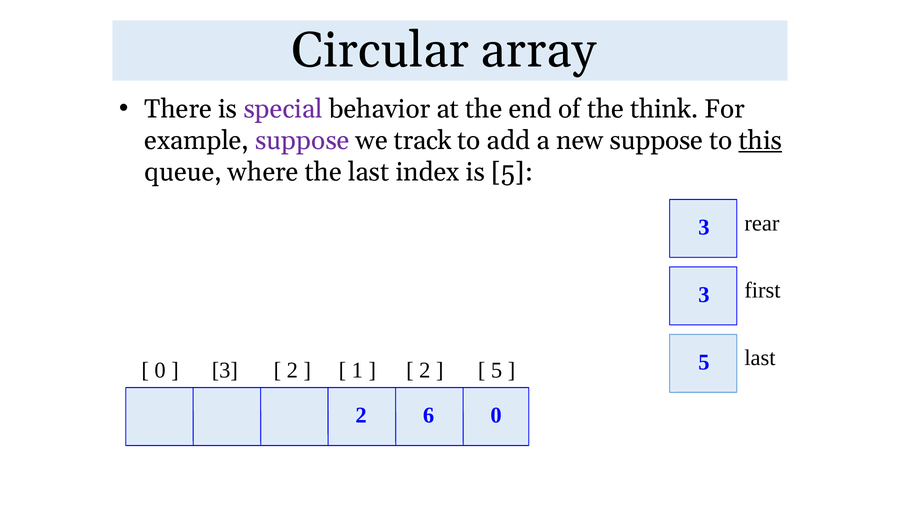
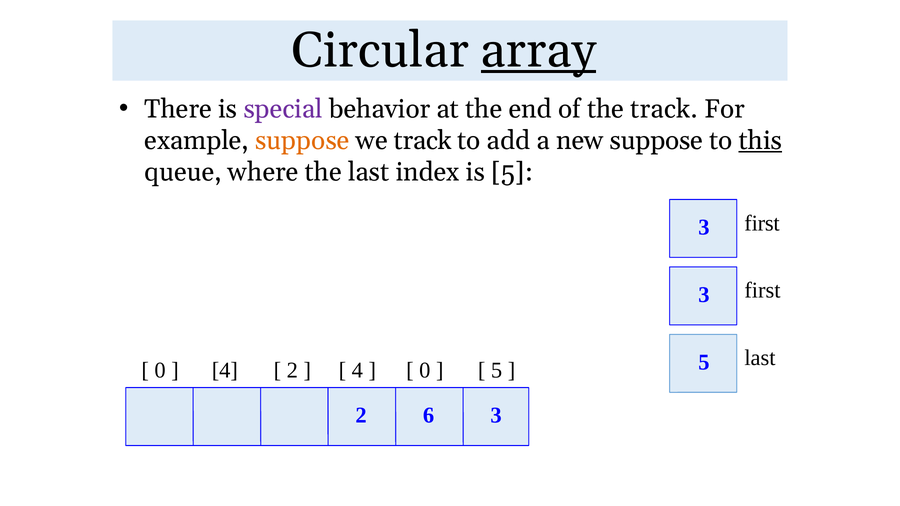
array underline: none -> present (538, 50)
the think: think -> track (664, 109)
suppose colour: purple -> orange (302, 141)
rear: rear -> first (762, 223)
3: 3 -> 4 (225, 370)
1: 1 -> 4 (357, 370)
2: 2 -> 0 (425, 370)
2 0: 0 -> 3 (496, 415)
